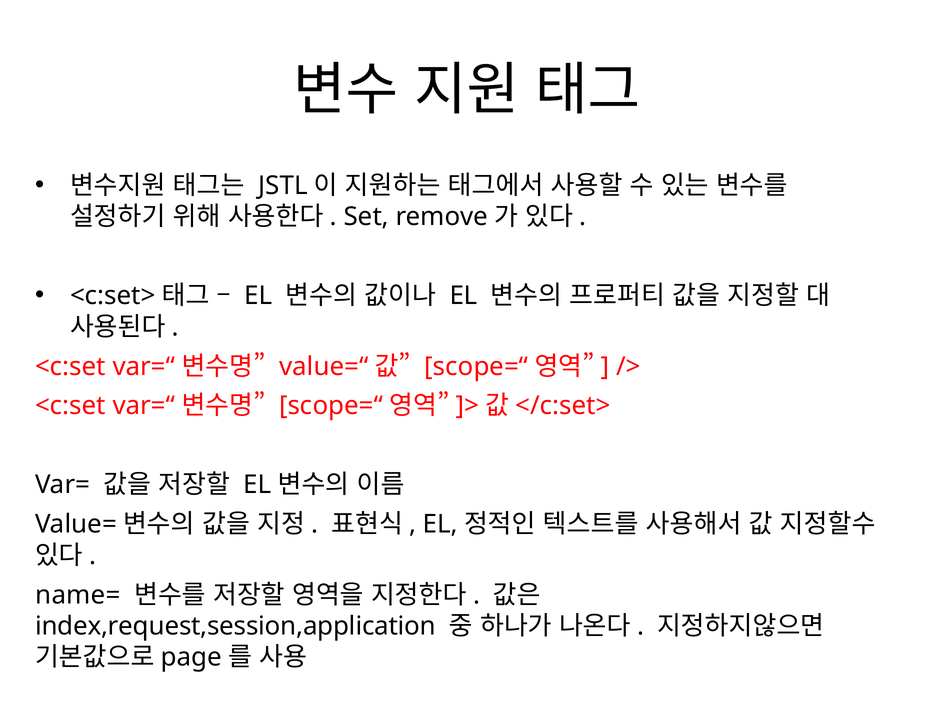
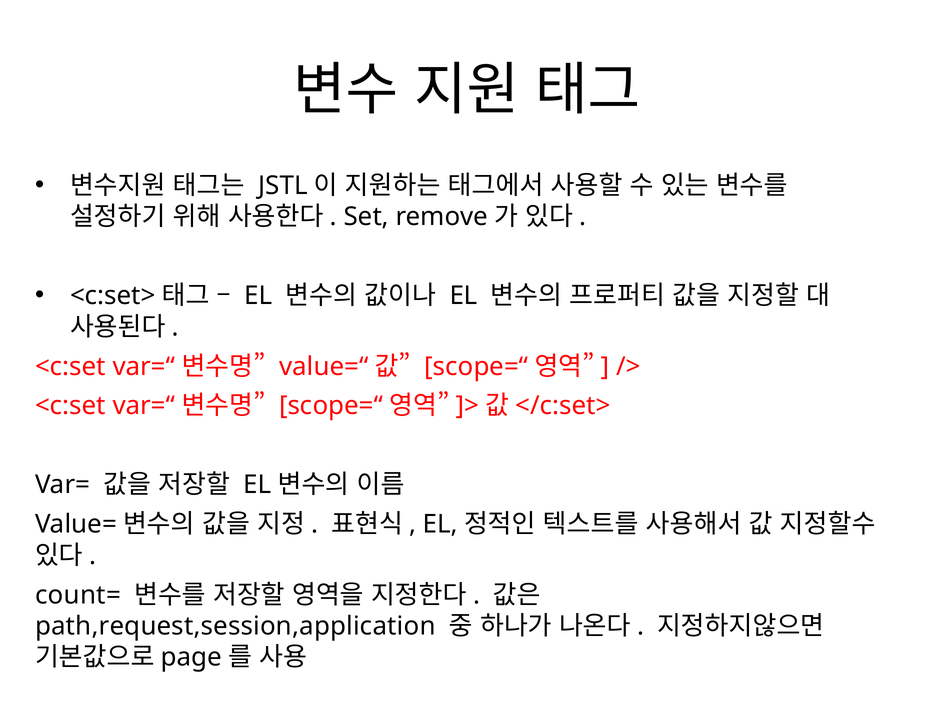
name=: name= -> count= (78, 595)
index,request,session,application: index,request,session,application -> path,request,session,application (235, 626)
